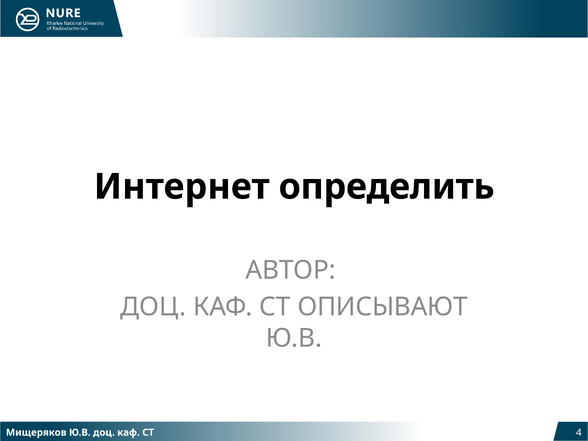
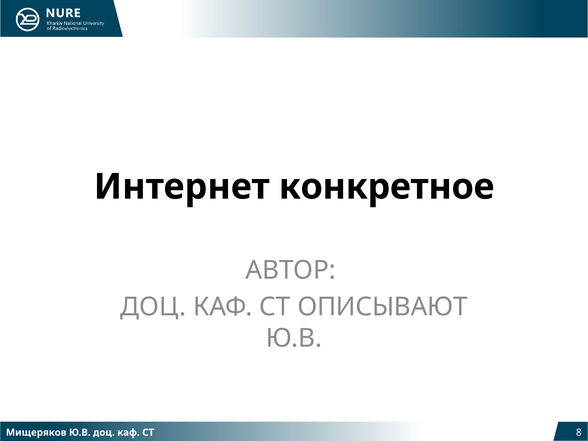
определить: определить -> конкретное (387, 187)
4: 4 -> 8 (579, 432)
